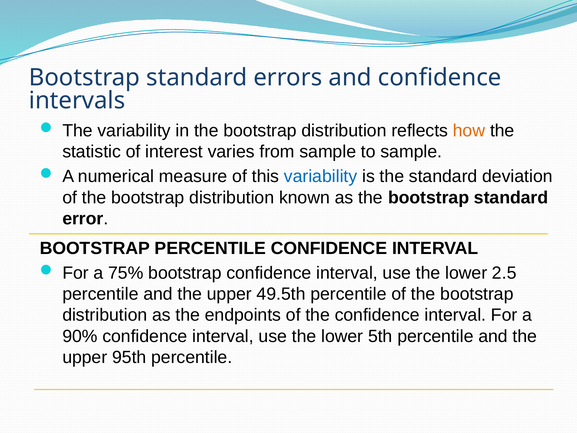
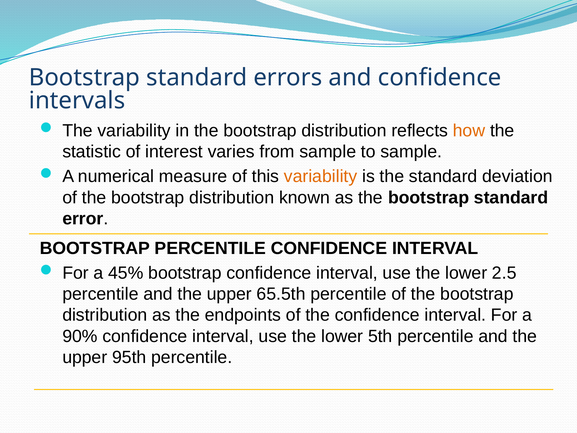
variability colour: blue -> orange (321, 176)
75%: 75% -> 45% (126, 273)
49.5th: 49.5th -> 65.5th (281, 294)
